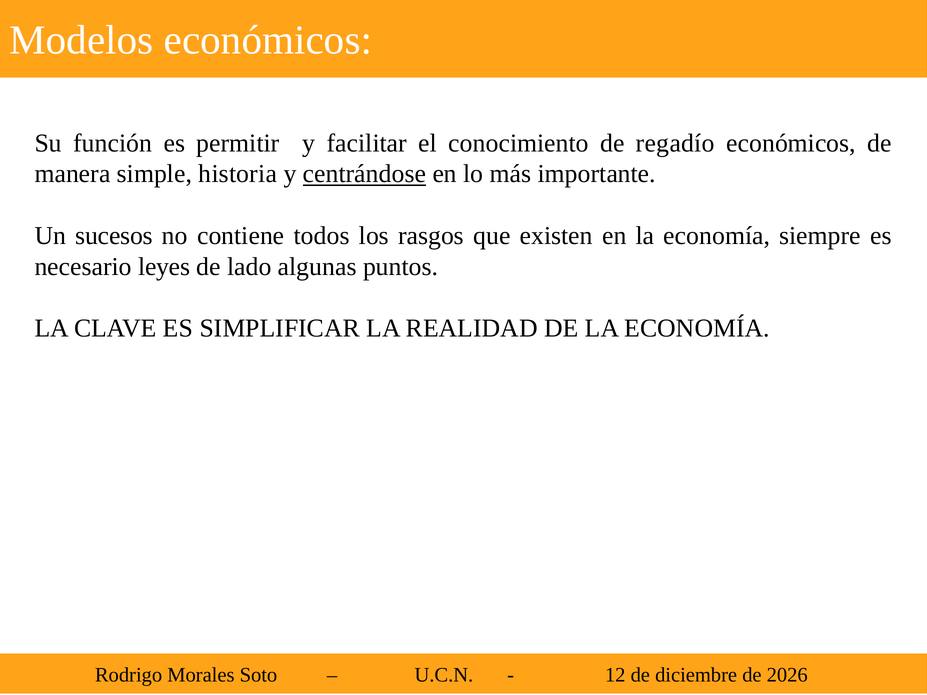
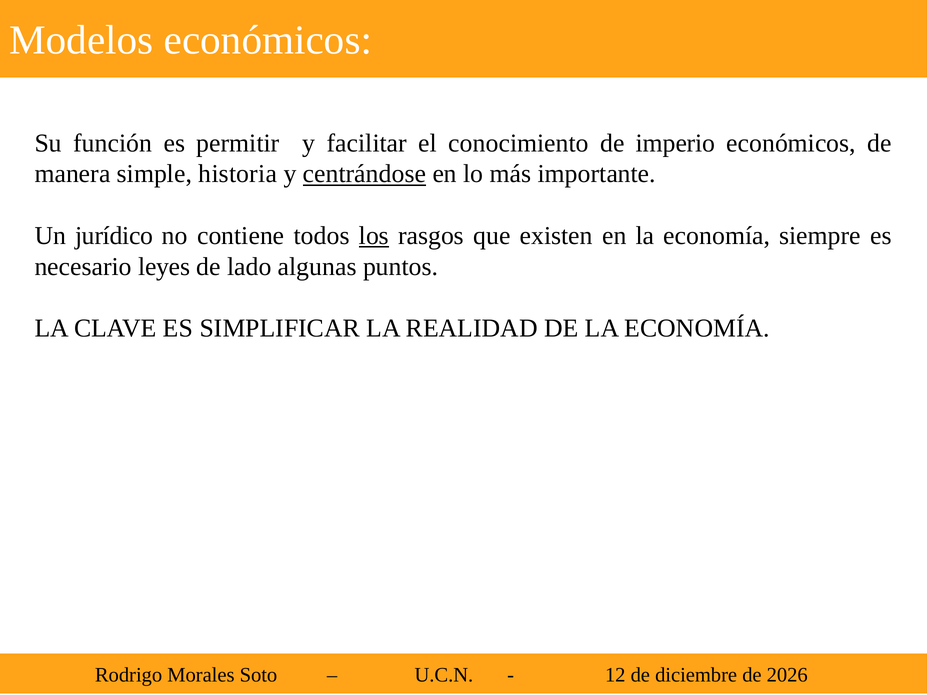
regadío: regadío -> imperio (675, 143)
sucesos: sucesos -> jurídico (114, 236)
los underline: none -> present (374, 236)
